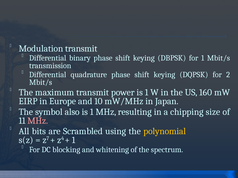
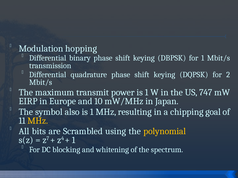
Modulation transmit: transmit -> hopping (81, 49)
160: 160 -> 747 (206, 93)
size: size -> goal (213, 112)
MHz colour: pink -> yellow (38, 121)
